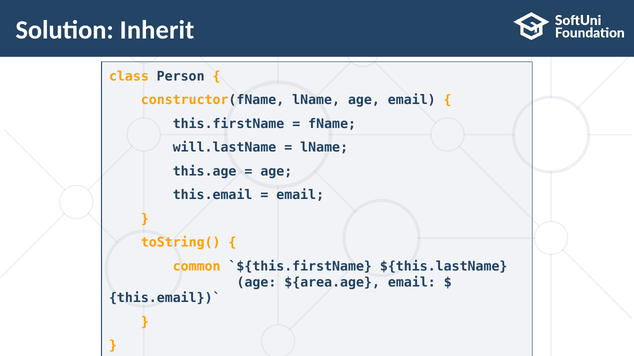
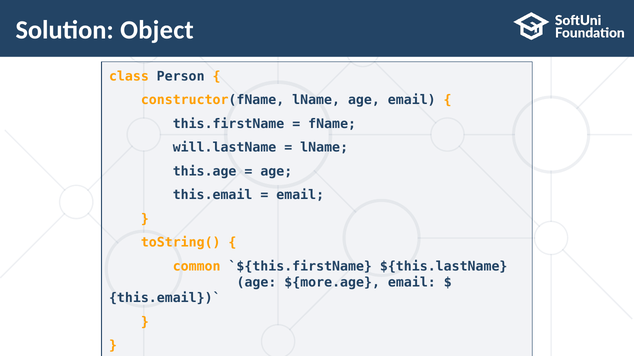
Inherit: Inherit -> Object (157, 30)
${area.age: ${area.age -> ${more.age (332, 283)
